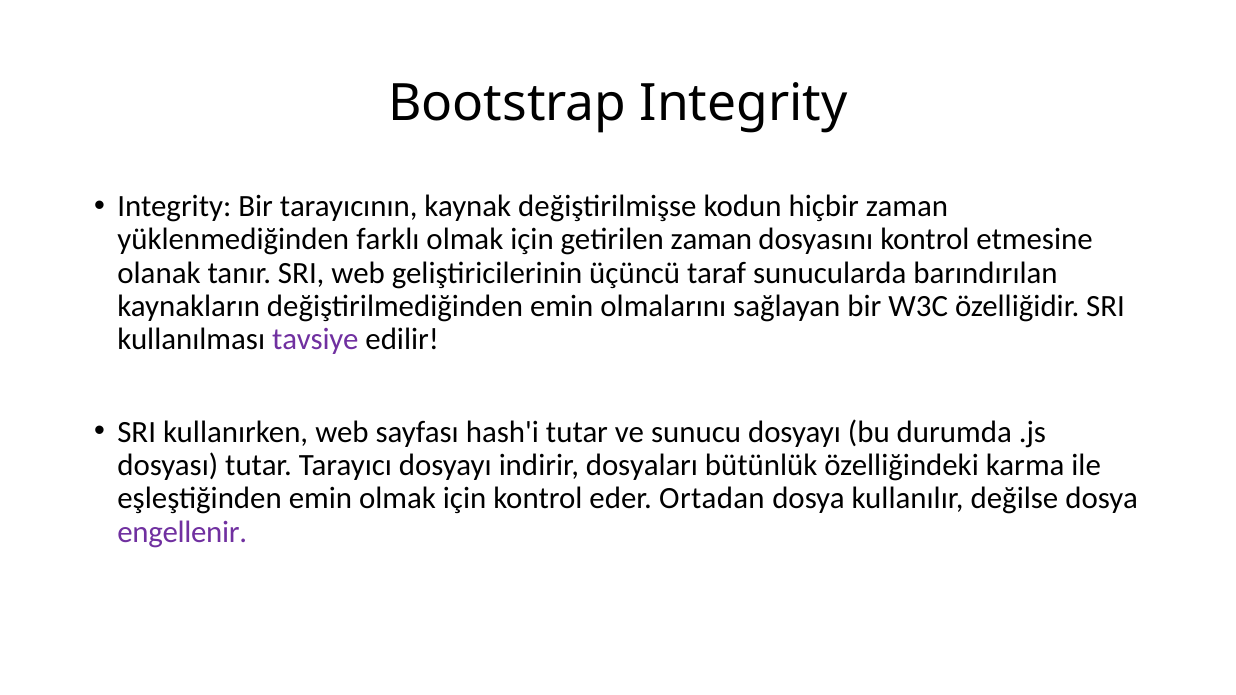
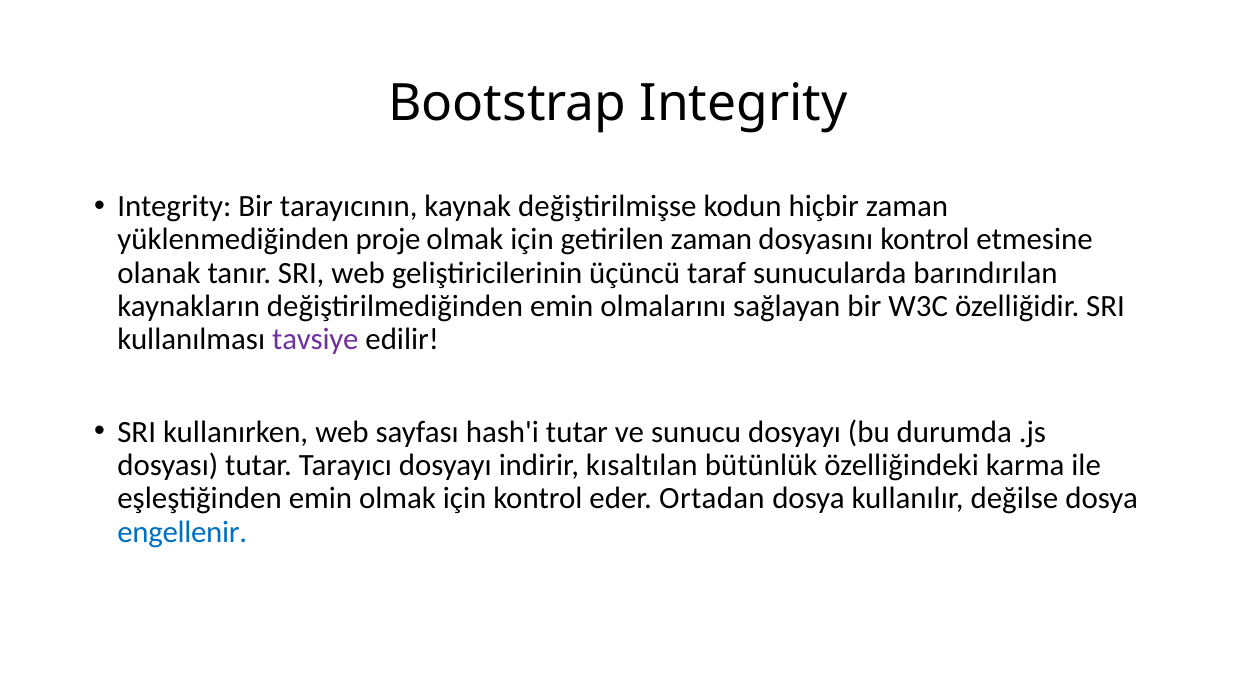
farklı: farklı -> proje (388, 240)
dosyaları: dosyaları -> kısaltılan (642, 465)
engellenir colour: purple -> blue (182, 532)
